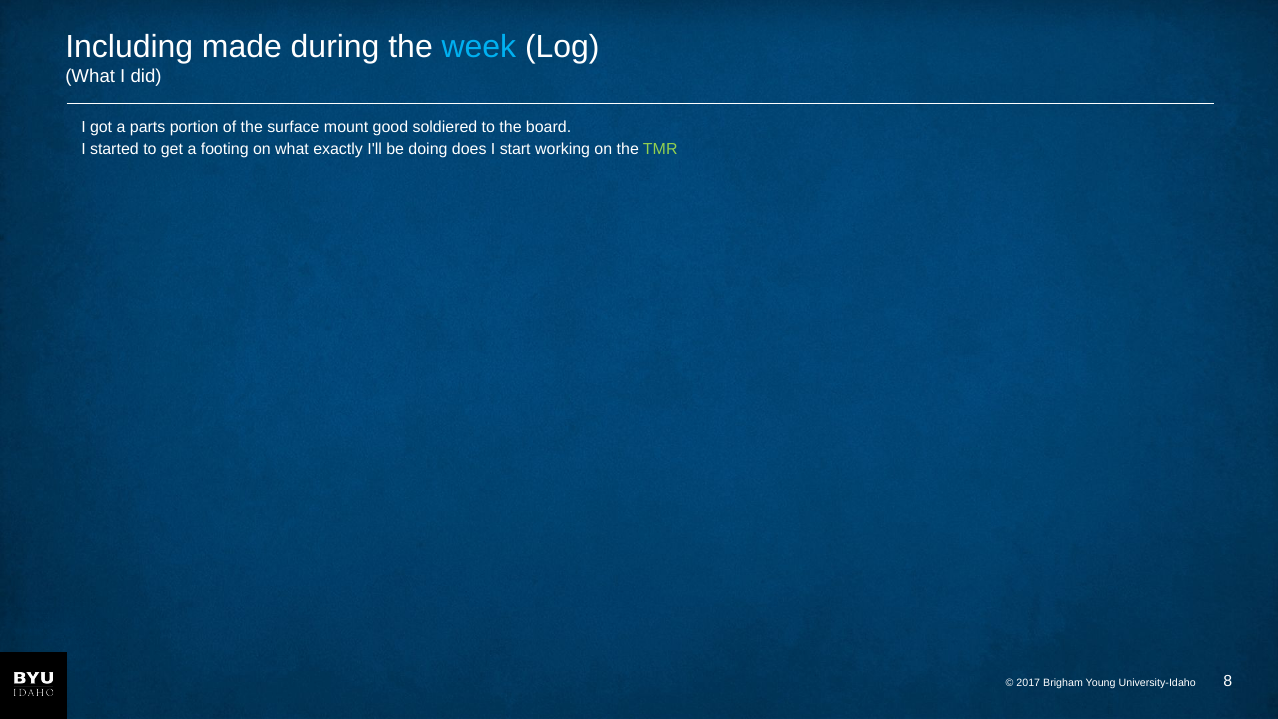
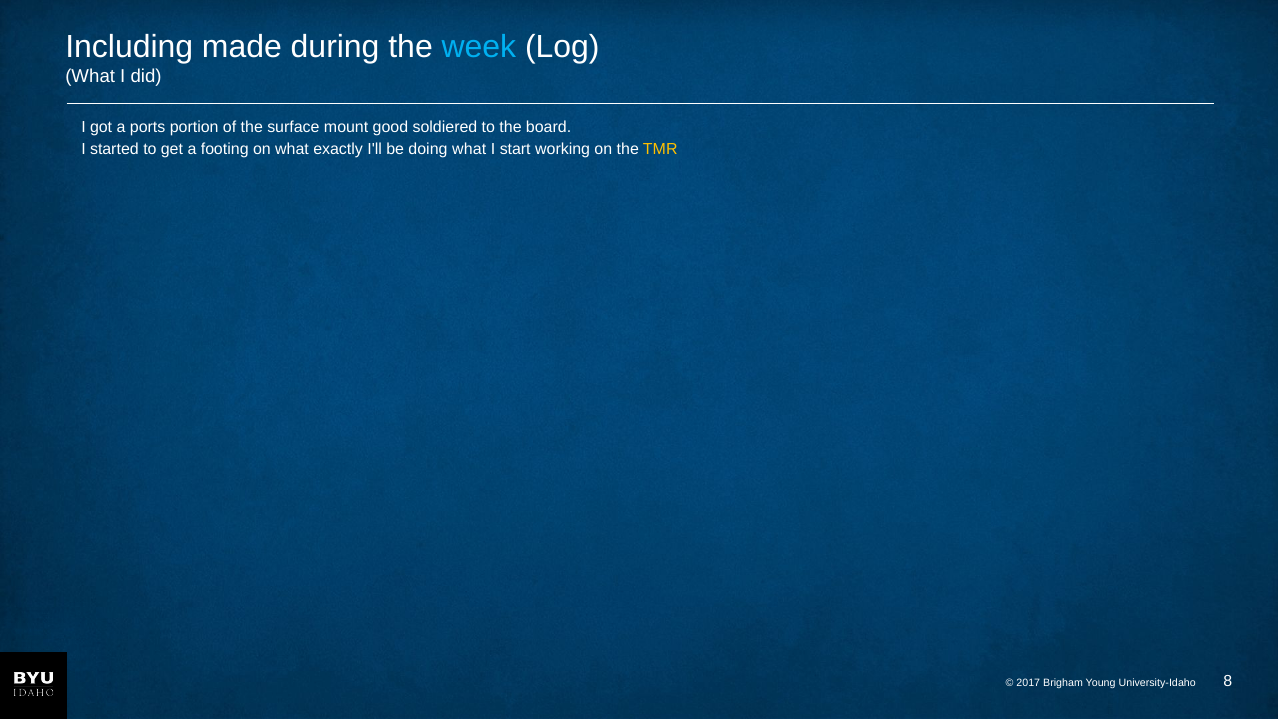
parts: parts -> ports (148, 127)
doing does: does -> what (469, 150)
TMR colour: light green -> yellow (660, 150)
